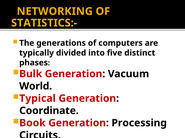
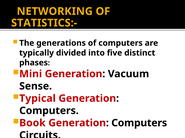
Bulk: Bulk -> Mini (31, 74)
World: World -> Sense (36, 87)
Coordinate: Coordinate -> Computers (49, 111)
Processing: Processing -> Computers (139, 124)
